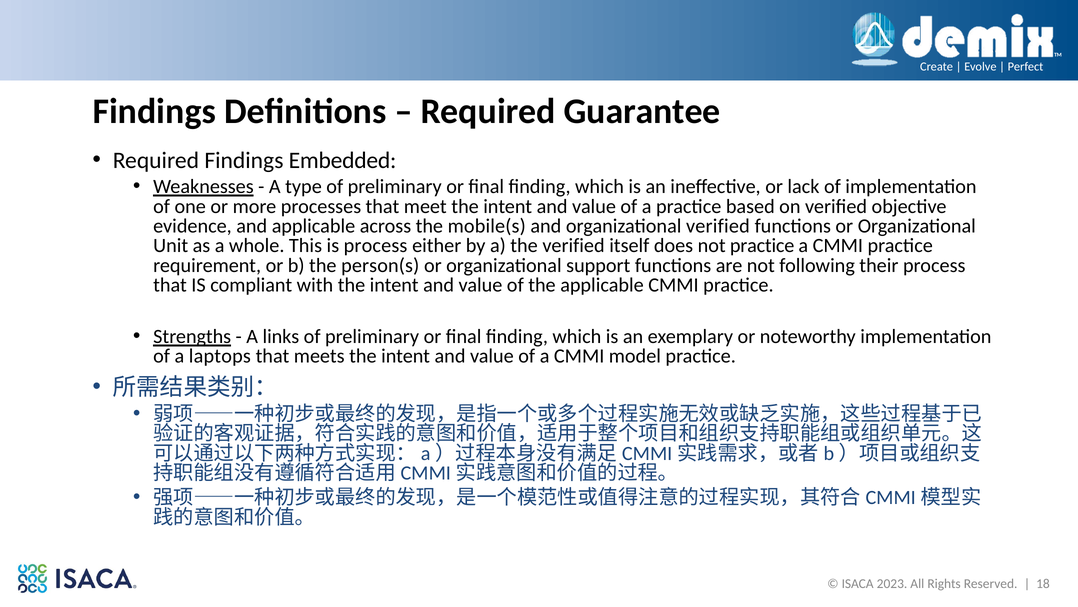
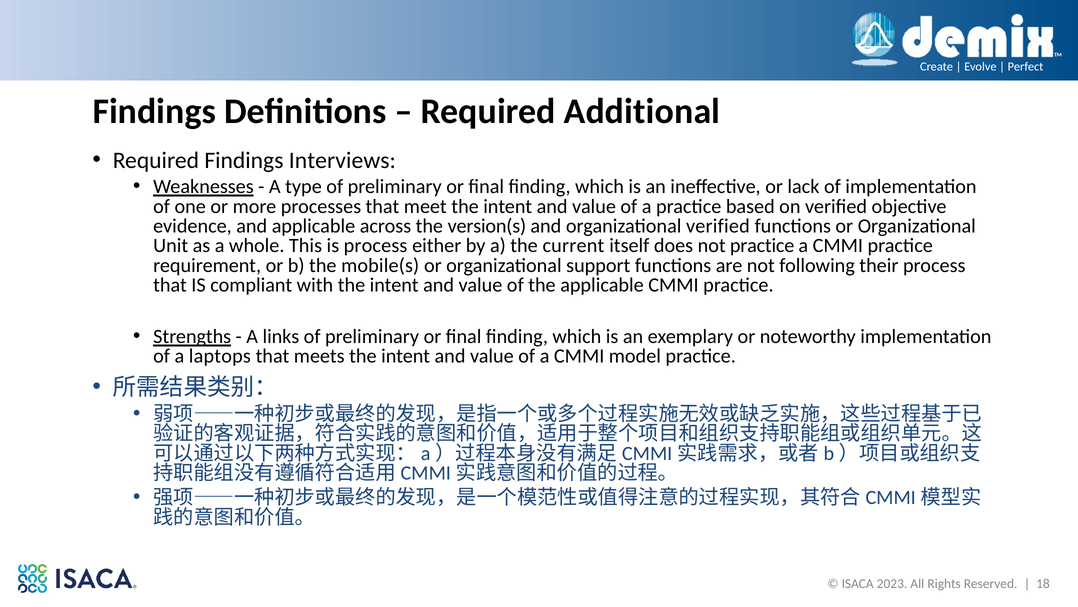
Guarantee: Guarantee -> Additional (642, 111)
Embedded: Embedded -> Interviews (342, 160)
mobile(s: mobile(s -> version(s (487, 226)
the verified: verified -> current (573, 245)
person(s: person(s -> mobile(s (380, 265)
